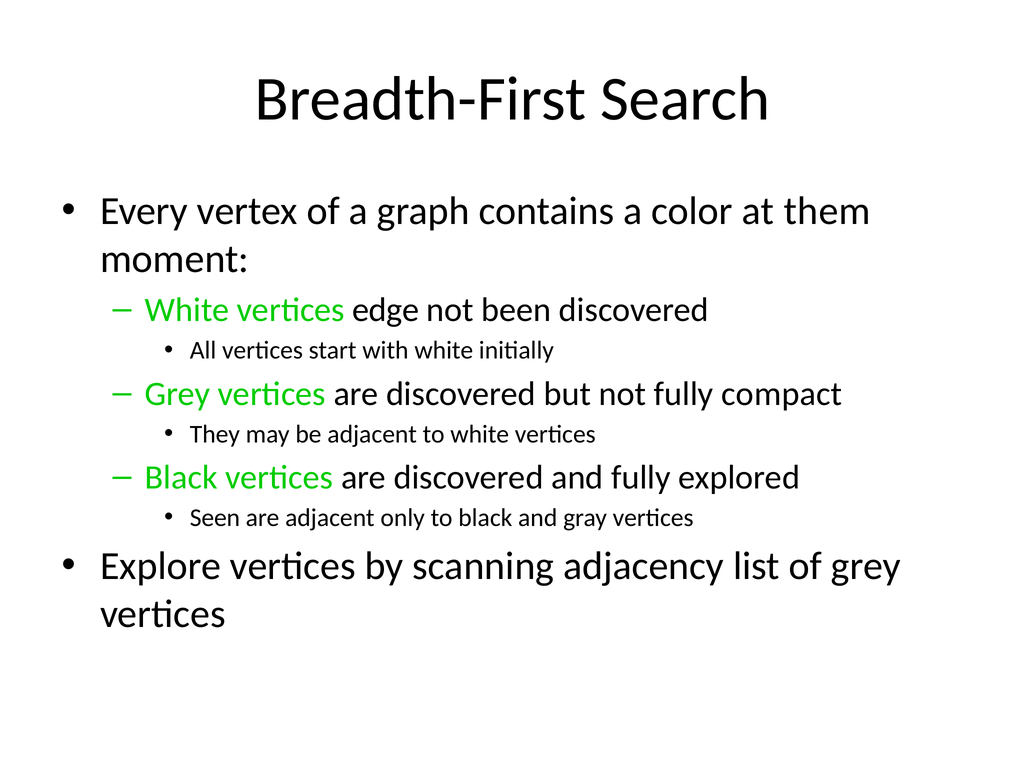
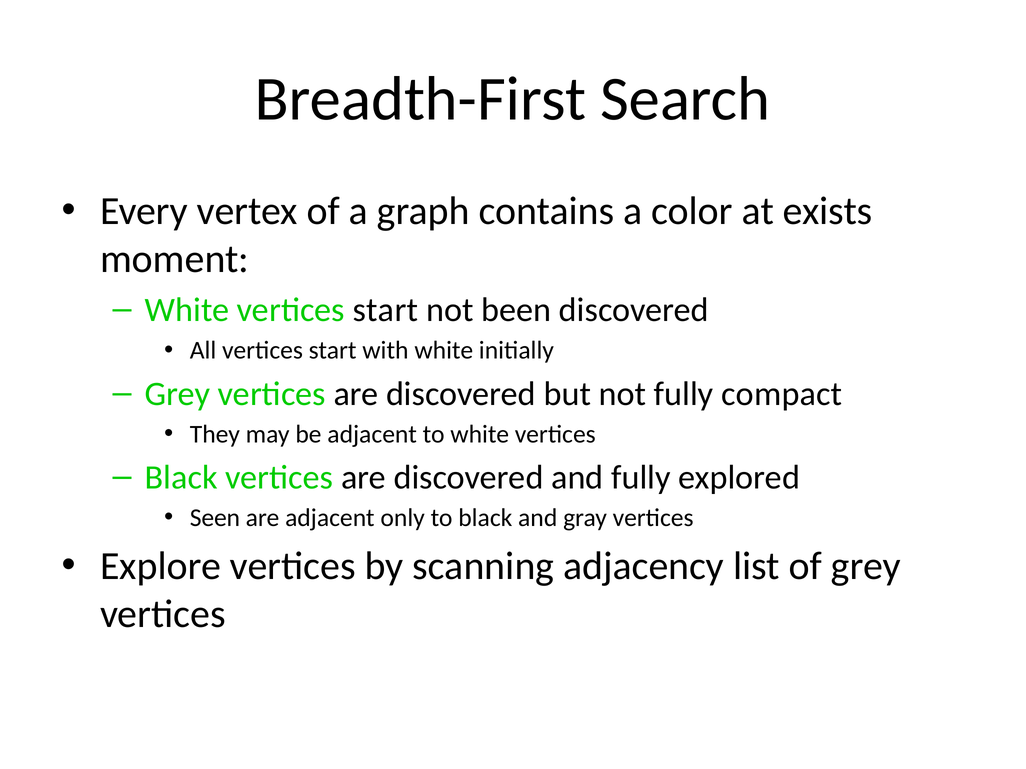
them: them -> exists (828, 211)
White vertices edge: edge -> start (385, 310)
